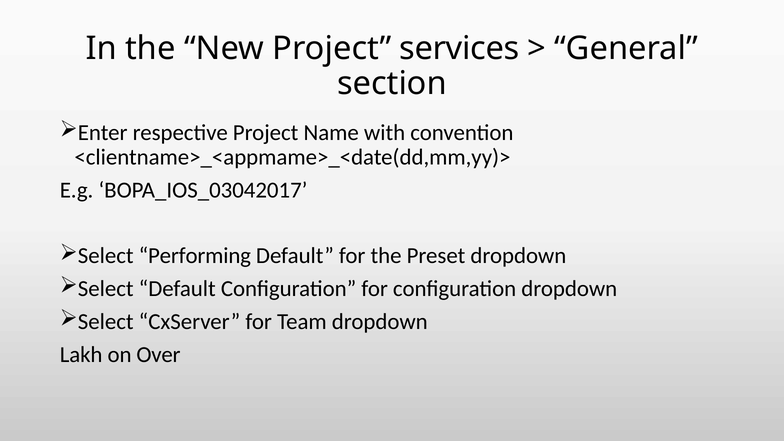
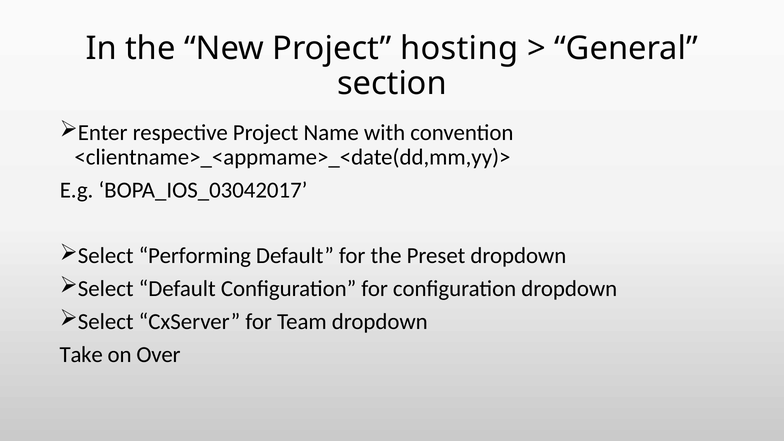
services: services -> hosting (459, 48)
Lakh: Lakh -> Take (81, 354)
